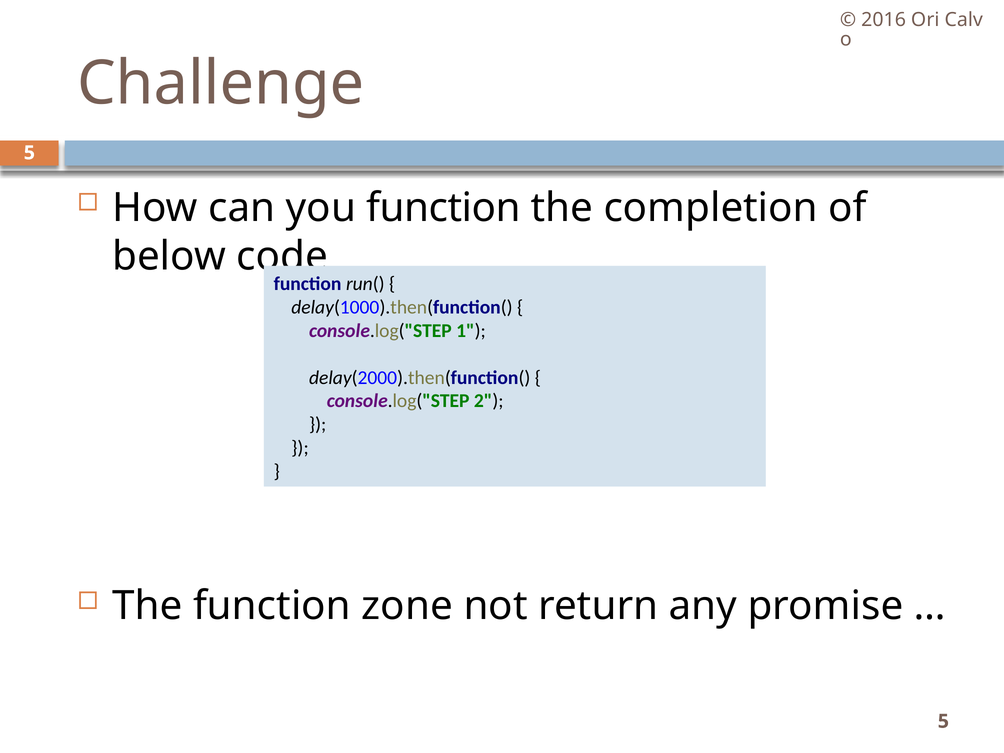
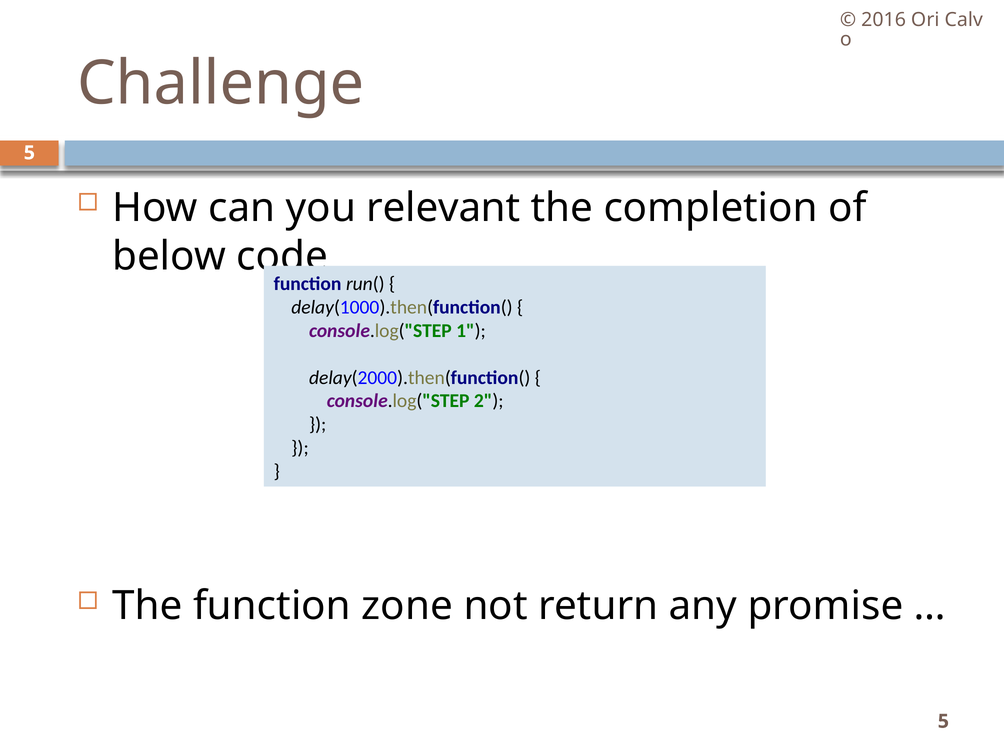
you function: function -> relevant (443, 208)
